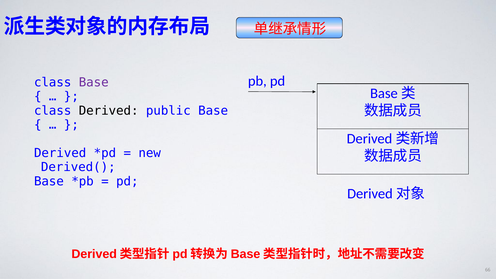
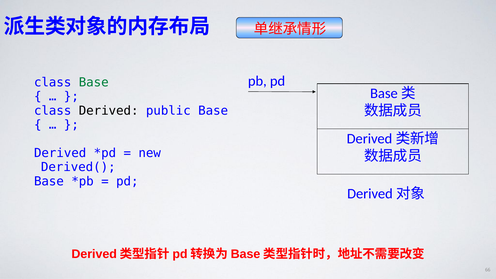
Base colour: purple -> green (94, 82)
